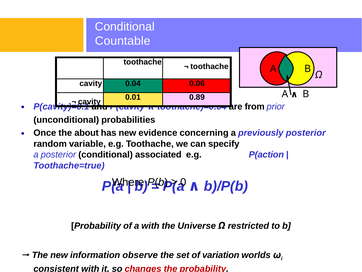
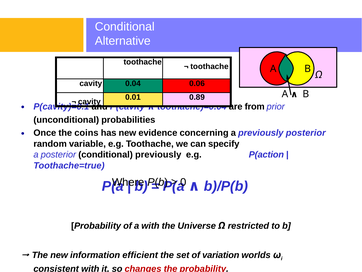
Countable: Countable -> Alternative (123, 41)
about: about -> coins (86, 133)
conditional associated: associated -> previously (158, 155)
observe: observe -> efficient (140, 255)
